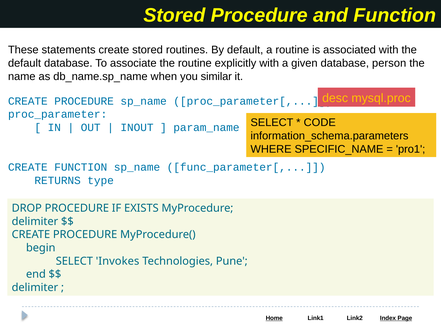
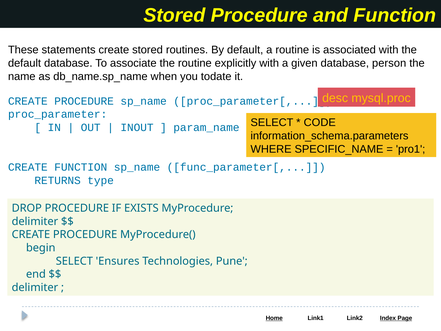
similar: similar -> todate (216, 76)
Invokes: Invokes -> Ensures (118, 261)
